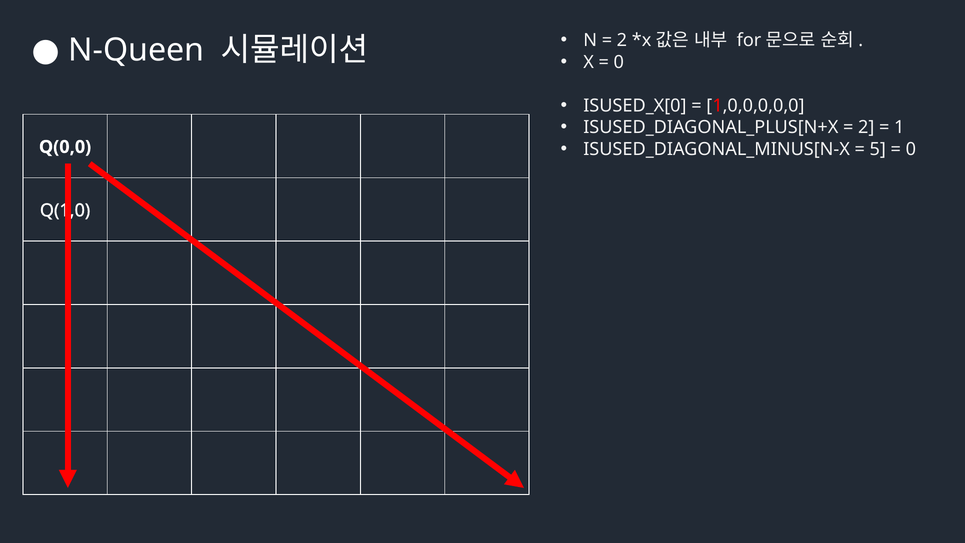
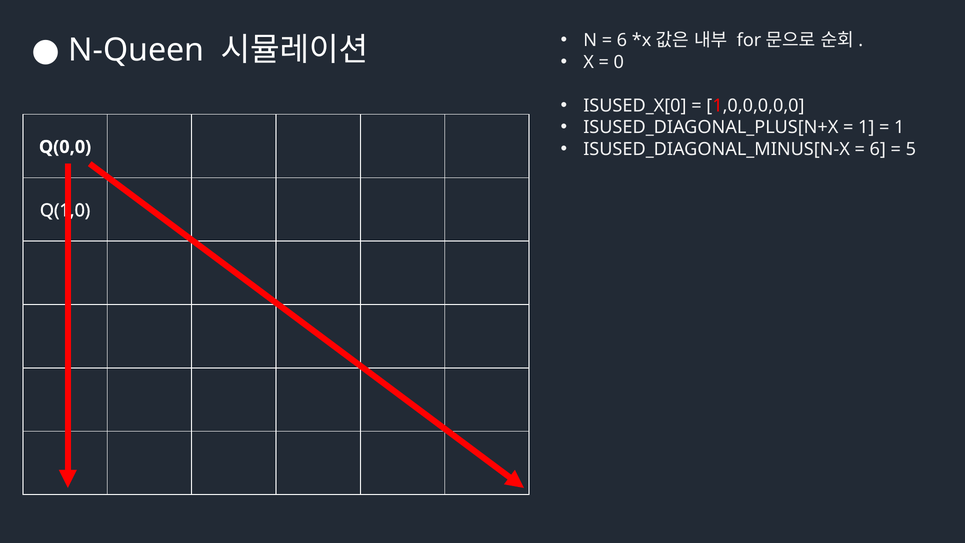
2: 2 -> 6 (622, 40)
2: 2 -> 1 (866, 127)
5: 5 -> 6 (878, 149)
0: 0 -> 5 (911, 149)
